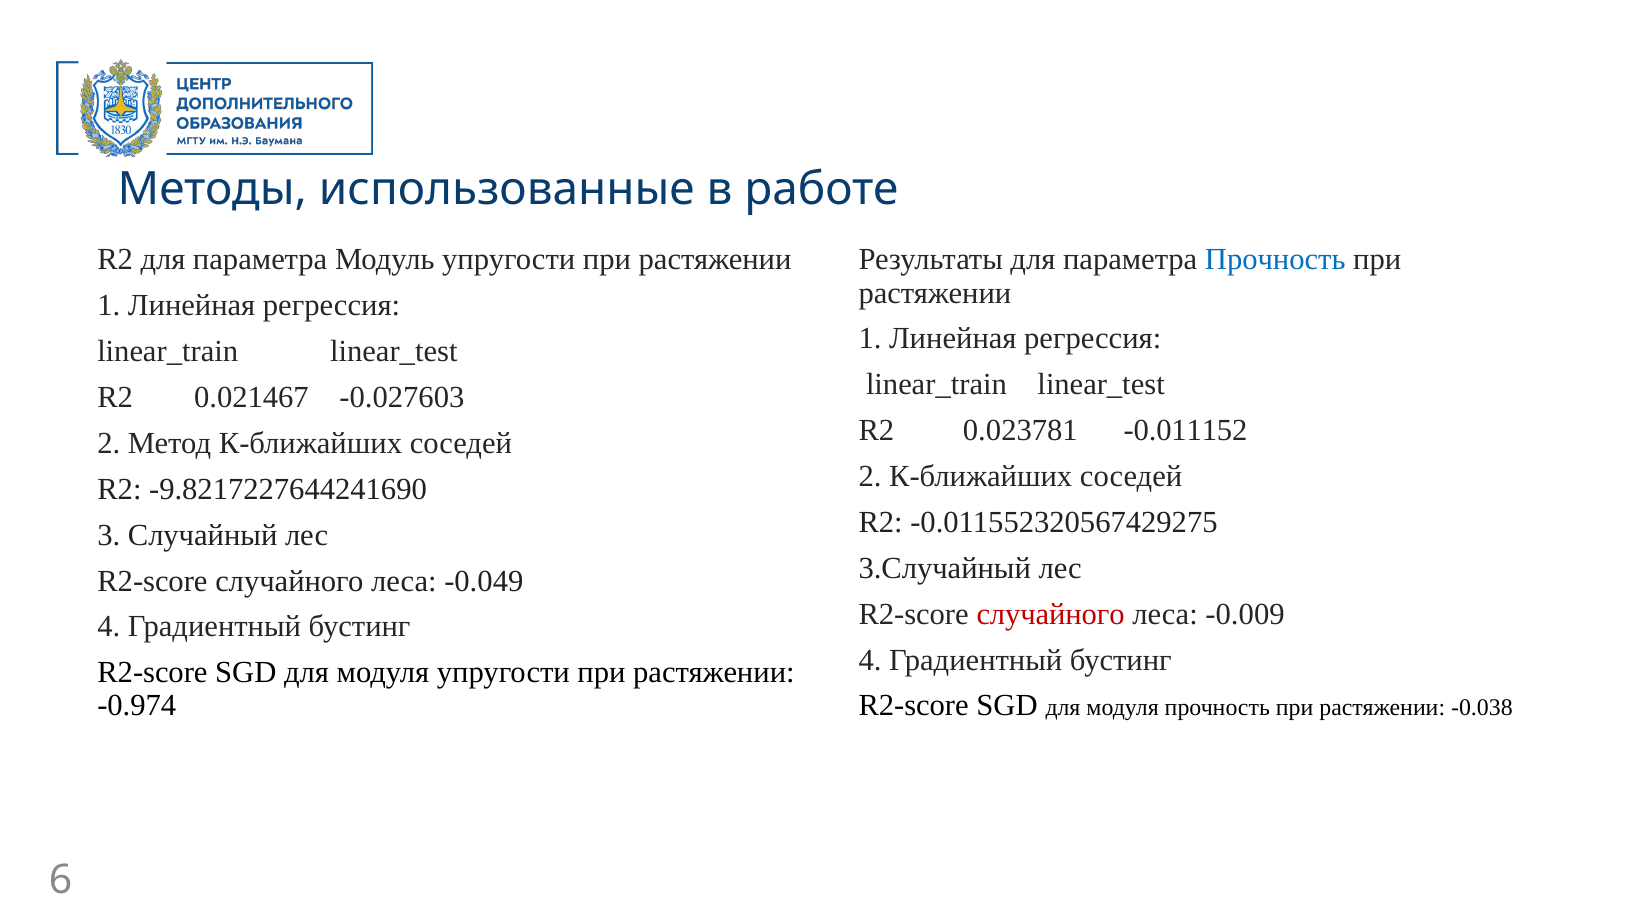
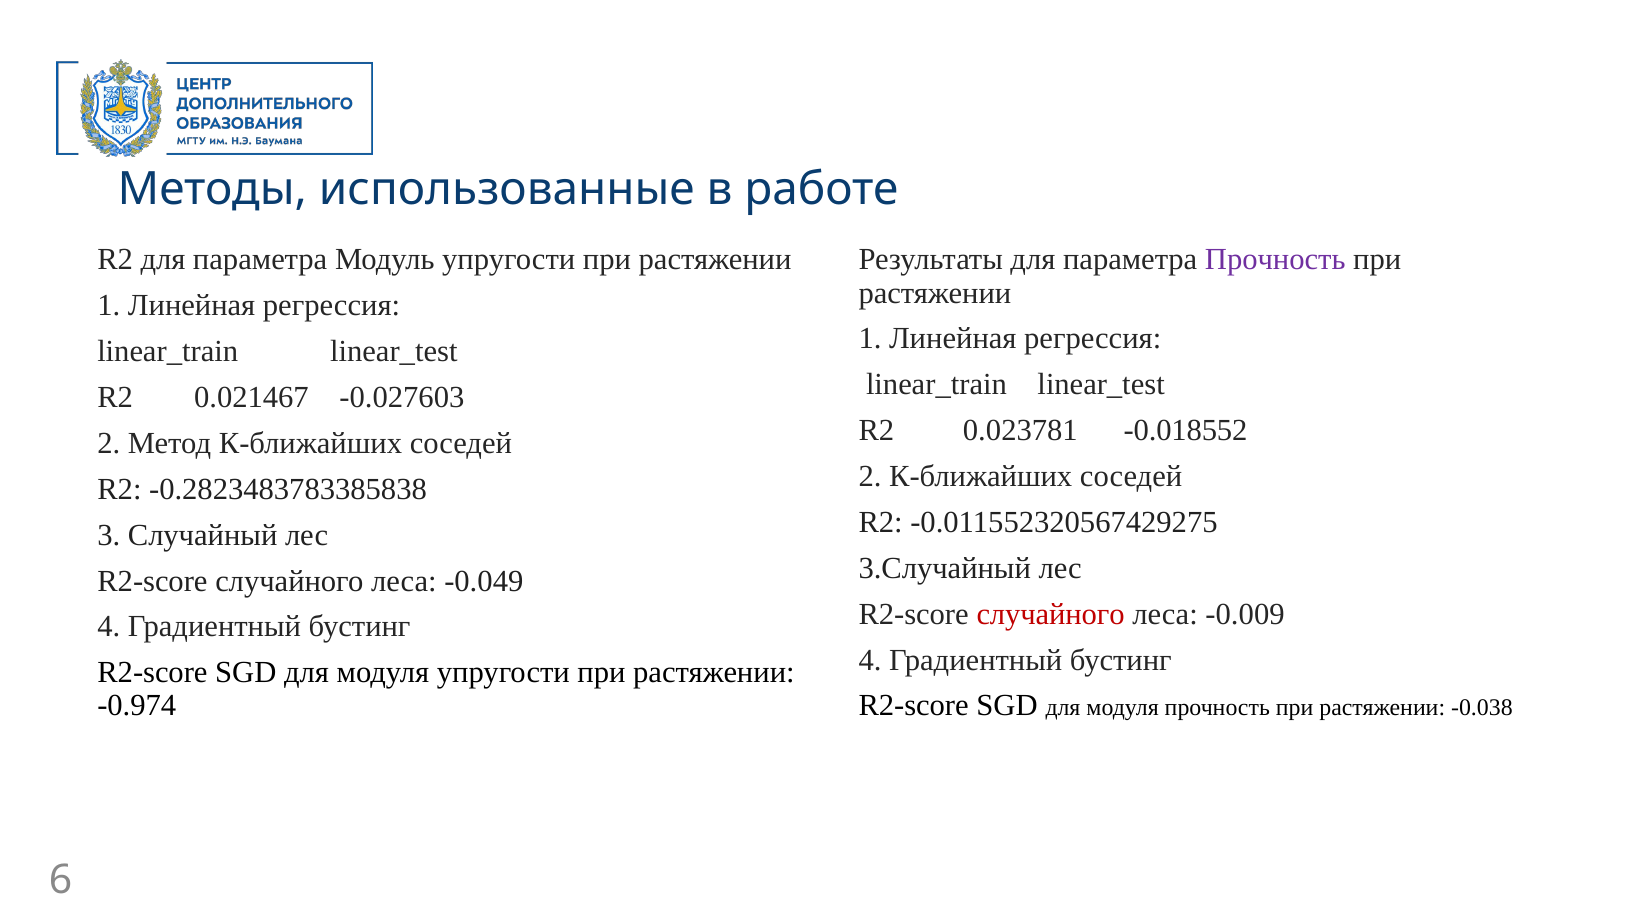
Прочность colour: blue -> purple (1275, 260)
-0.011152: -0.011152 -> -0.018552 (1185, 430)
-9.8217227644241690: -9.8217227644241690 -> -0.2823483783385838 (288, 489)
